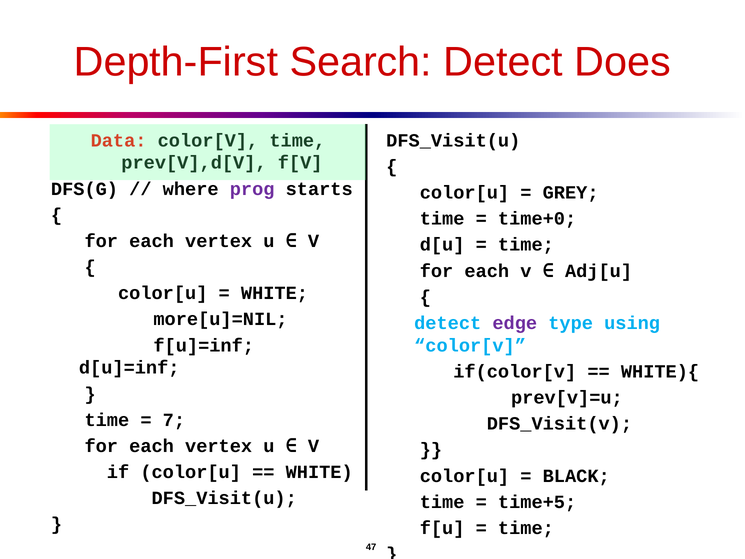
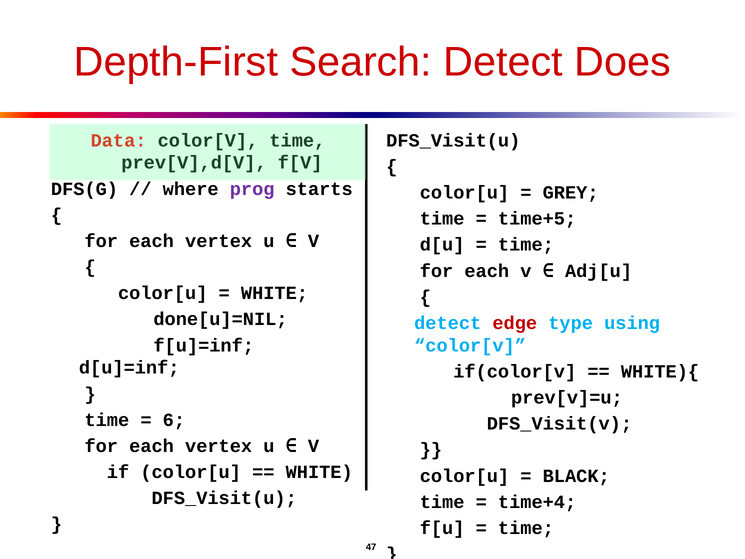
time+0: time+0 -> time+5 (537, 219)
more[u]=NIL: more[u]=NIL -> done[u]=NIL (220, 319)
edge colour: purple -> red (515, 323)
7: 7 -> 6 (174, 420)
time+5: time+5 -> time+4 (537, 502)
